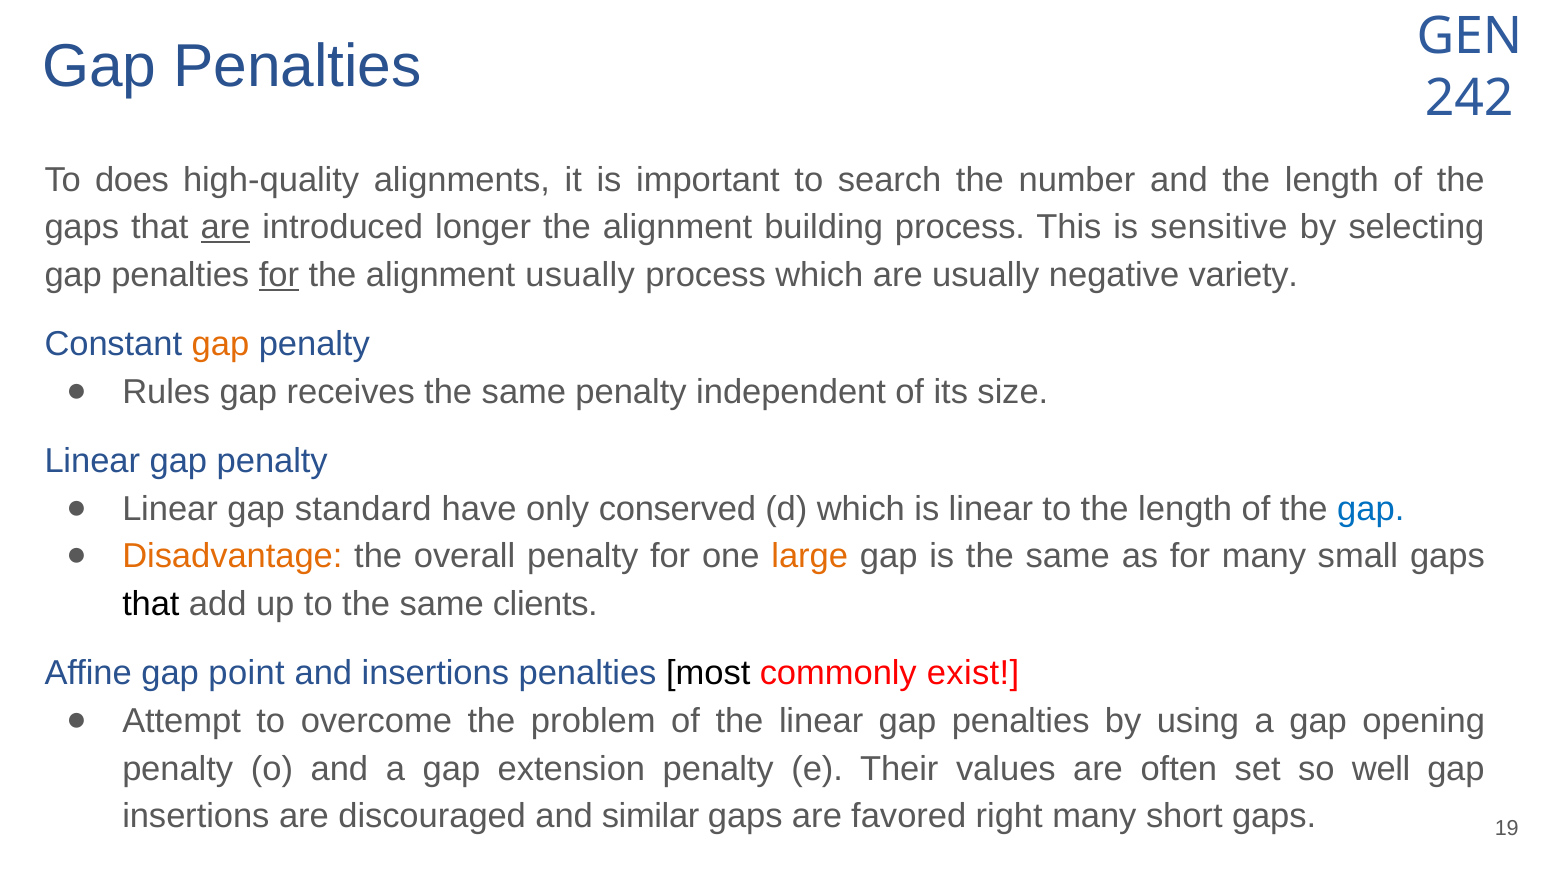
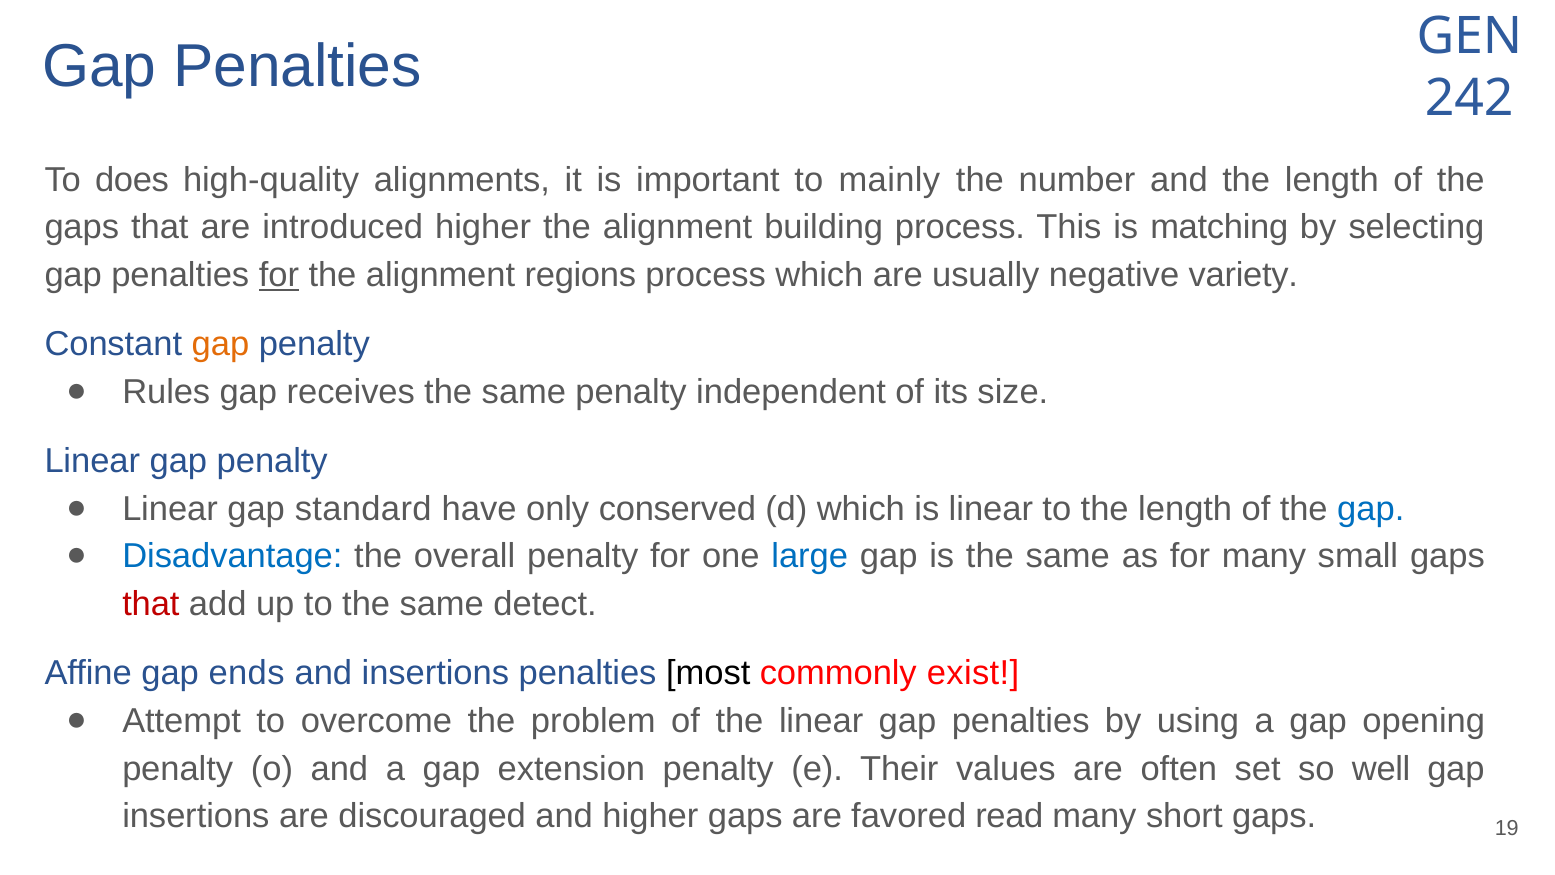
search: search -> mainly (889, 180)
are underline: present -> none (225, 227)
introduced longer: longer -> higher (483, 227)
sensitive: sensitive -> matching (1219, 227)
alignment usually: usually -> regions (580, 275)
Disadvantage colour: orange -> blue (232, 556)
large colour: orange -> blue (810, 556)
that colour: black -> red (151, 604)
clients: clients -> detect (545, 604)
point: point -> ends (247, 673)
and similar: similar -> higher (650, 816)
right: right -> read (1009, 816)
